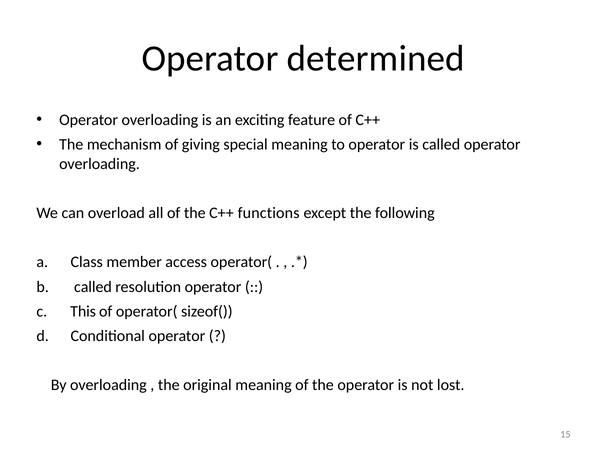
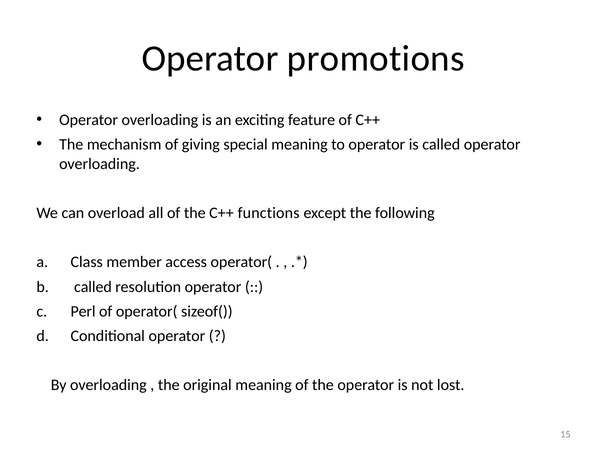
determined: determined -> promotions (376, 59)
This: This -> Perl (83, 312)
